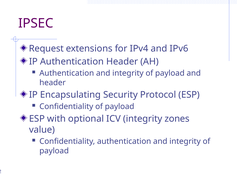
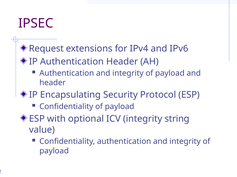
zones: zones -> string (177, 119)
